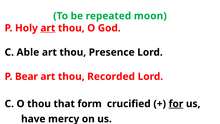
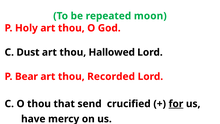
art underline: present -> none (48, 28)
Able: Able -> Dust (28, 52)
Presence: Presence -> Hallowed (112, 52)
form: form -> send (90, 104)
